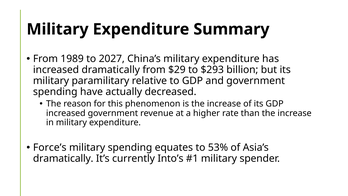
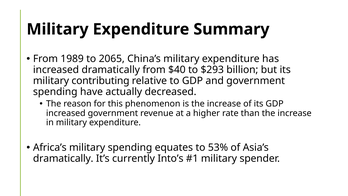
2027: 2027 -> 2065 (112, 59)
$29: $29 -> $40 (177, 70)
paramilitary: paramilitary -> contributing (100, 81)
Force’s: Force’s -> Africa’s (50, 147)
